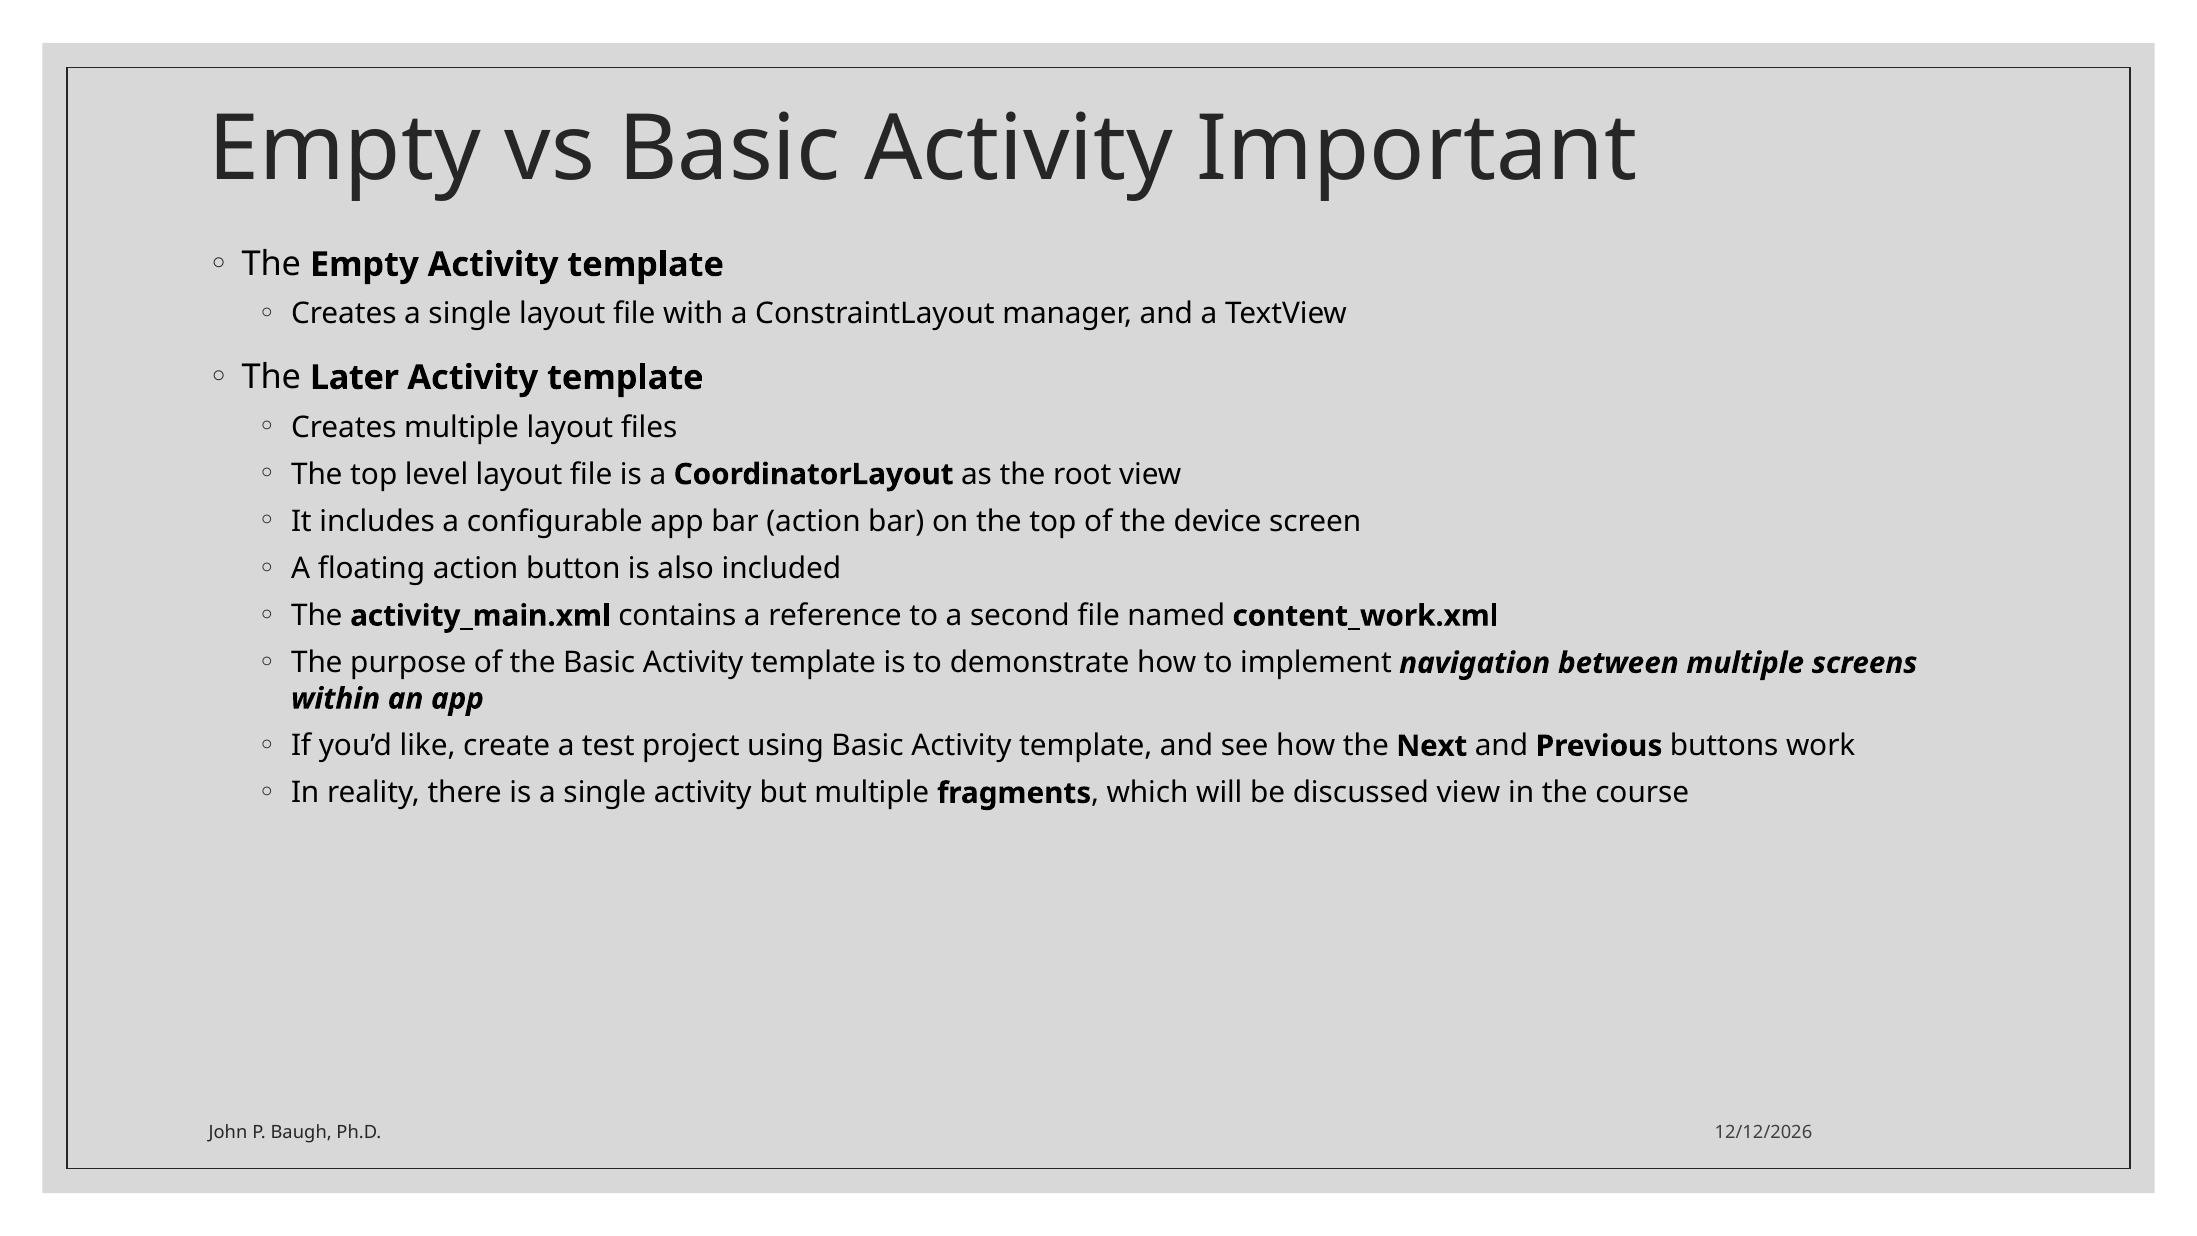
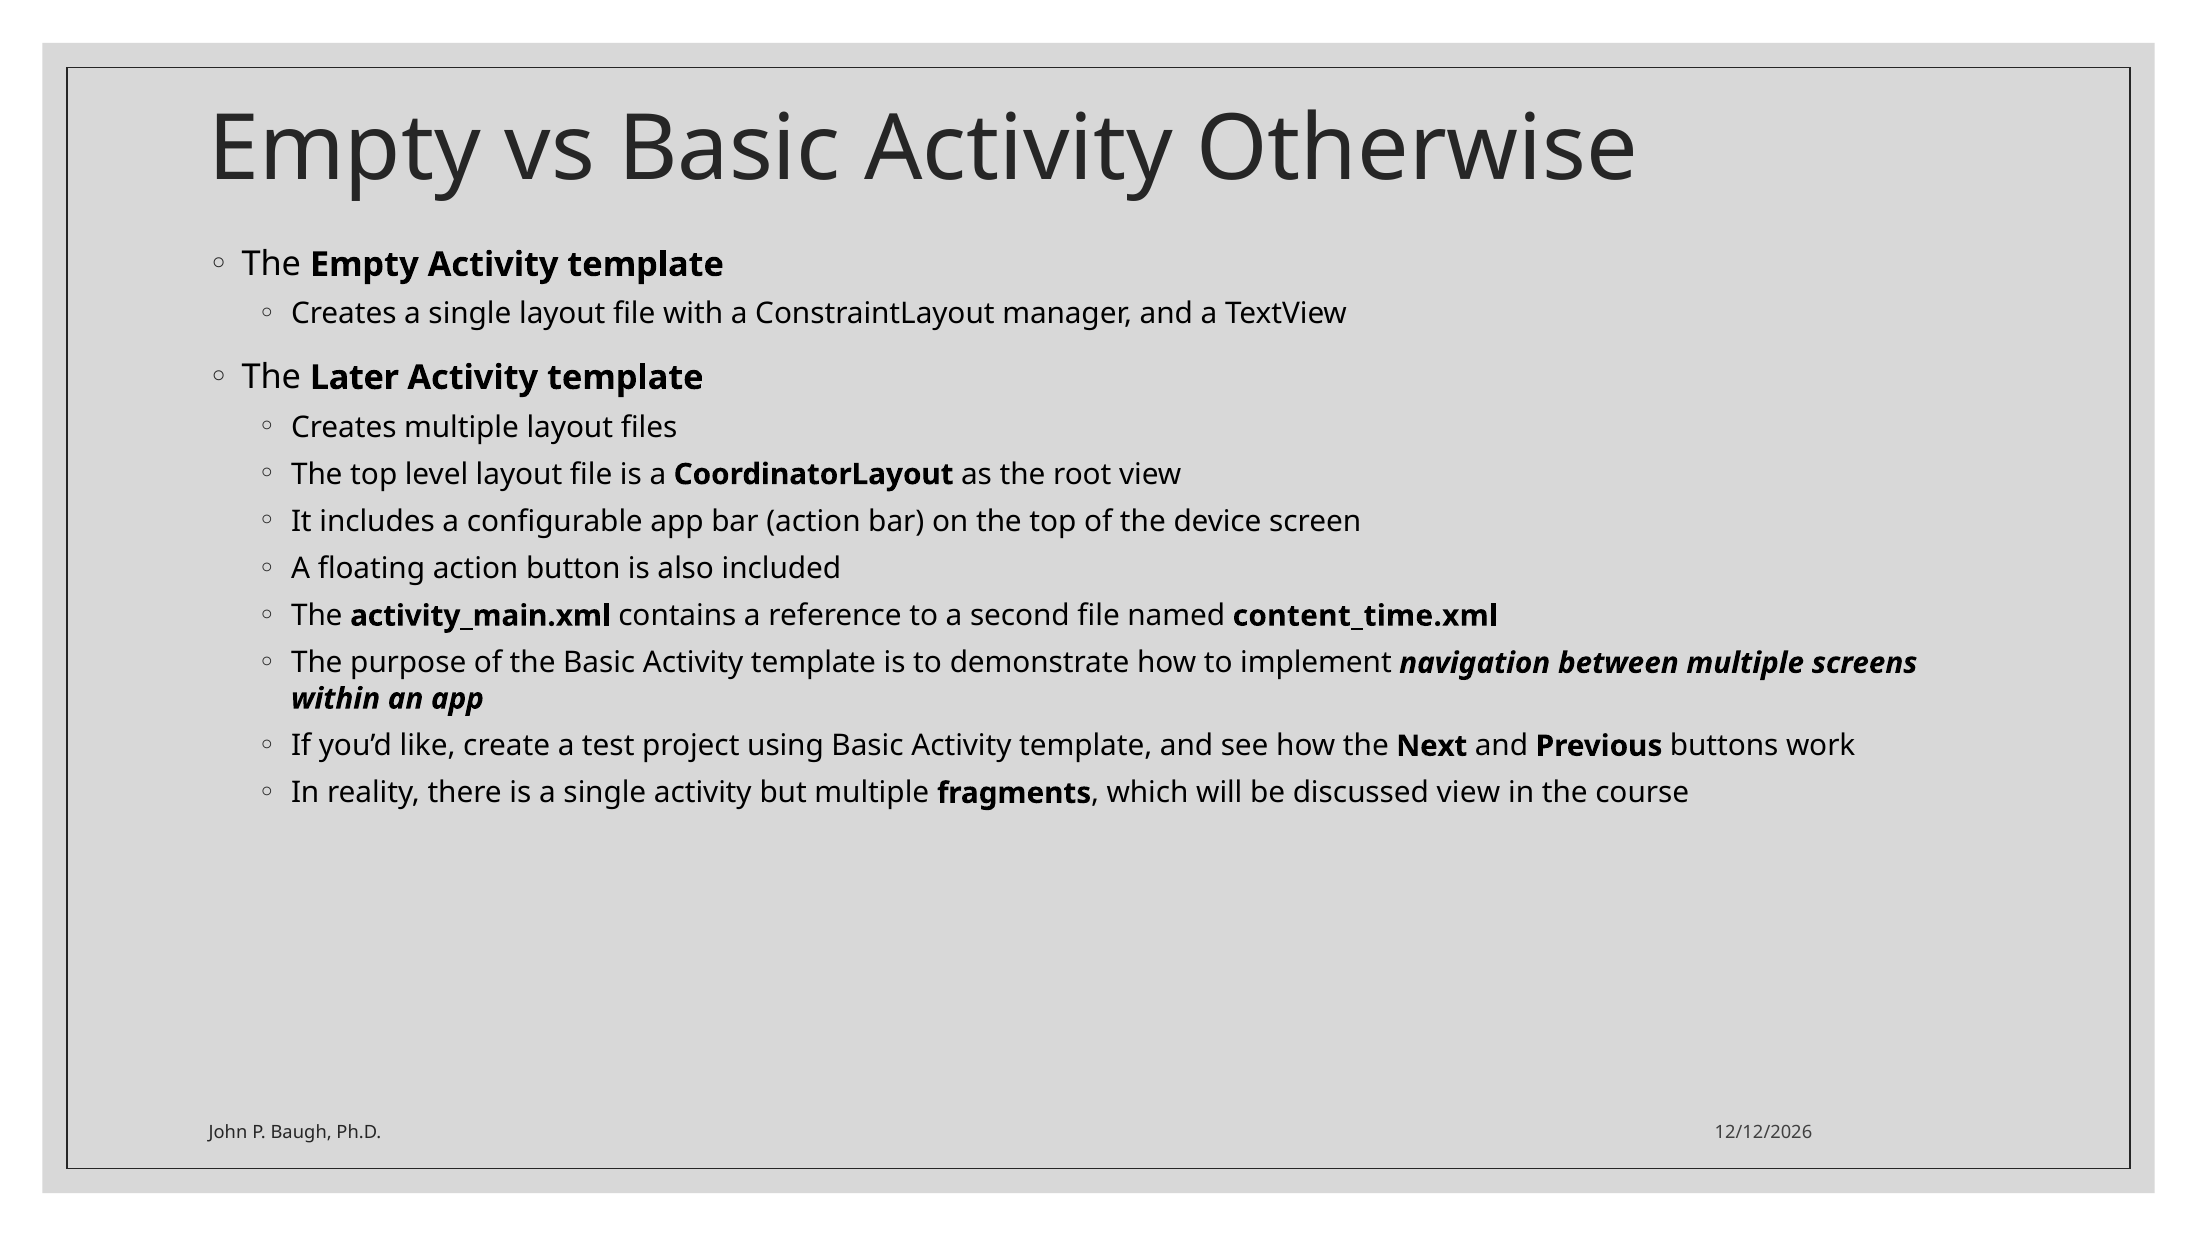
Important: Important -> Otherwise (1417, 149)
content_work.xml: content_work.xml -> content_time.xml (1365, 616)
